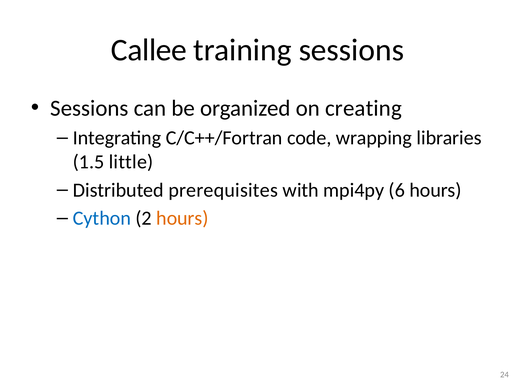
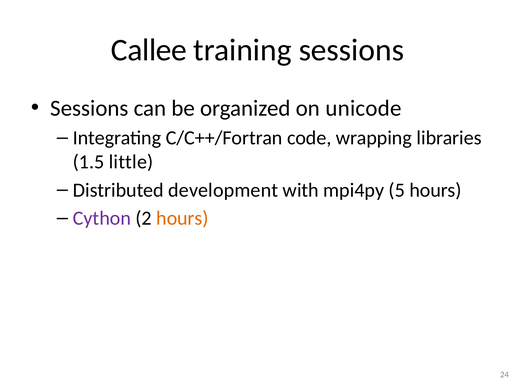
creating: creating -> unicode (363, 108)
prerequisites: prerequisites -> development (223, 190)
6: 6 -> 5 (397, 190)
Cython colour: blue -> purple (102, 218)
